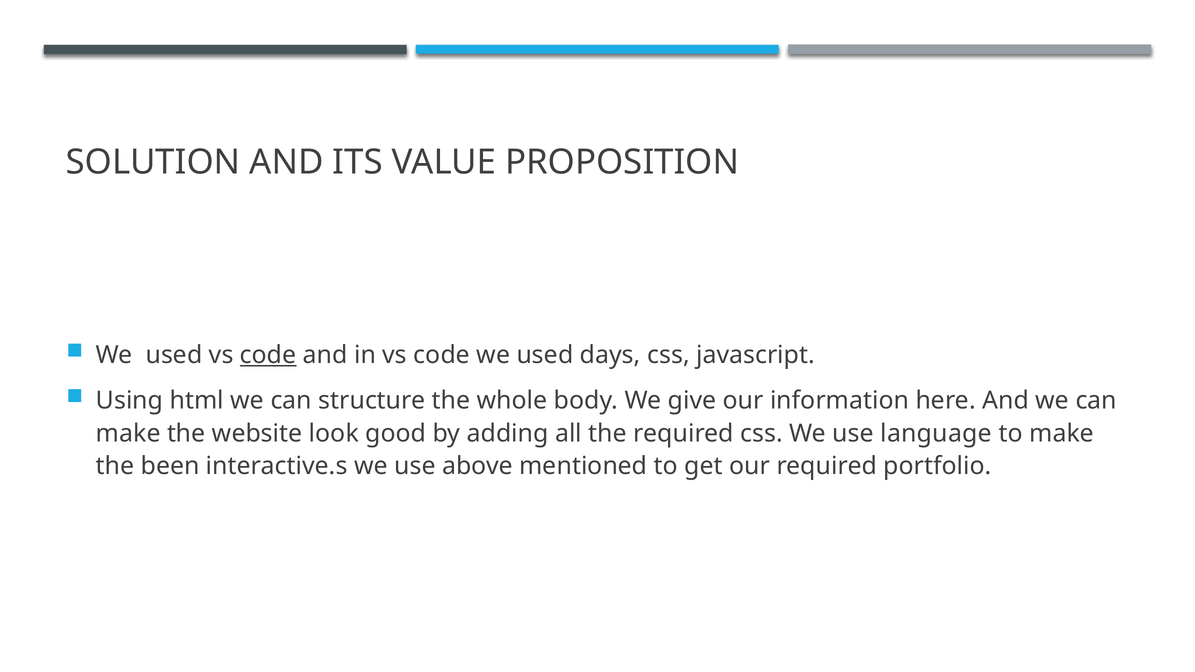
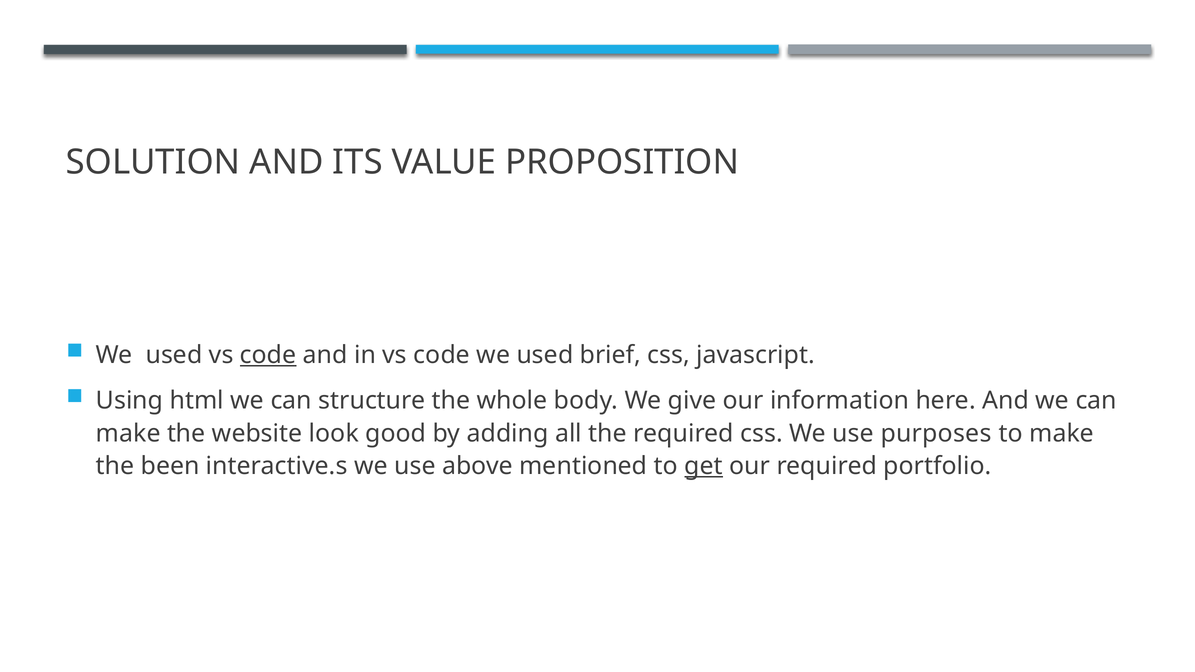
days: days -> brief (610, 355)
language: language -> purposes (936, 433)
get underline: none -> present (704, 466)
